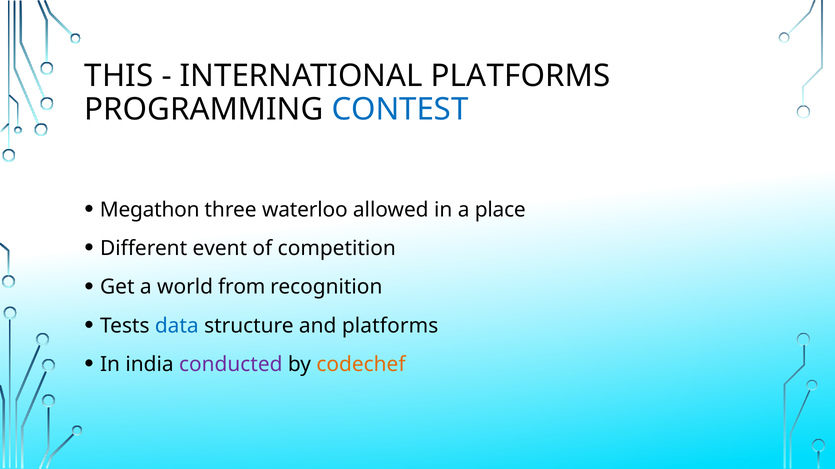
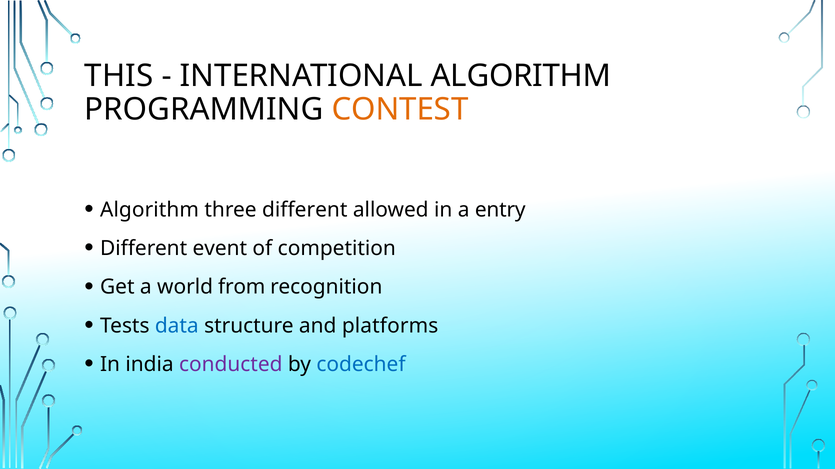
INTERNATIONAL PLATFORMS: PLATFORMS -> ALGORITHM (521, 76)
CONTEST colour: blue -> orange (400, 110)
Megathon: Megathon -> Algorithm (150, 210)
three waterloo: waterloo -> different (305, 210)
place: place -> entry (500, 210)
codechef colour: orange -> blue (361, 365)
